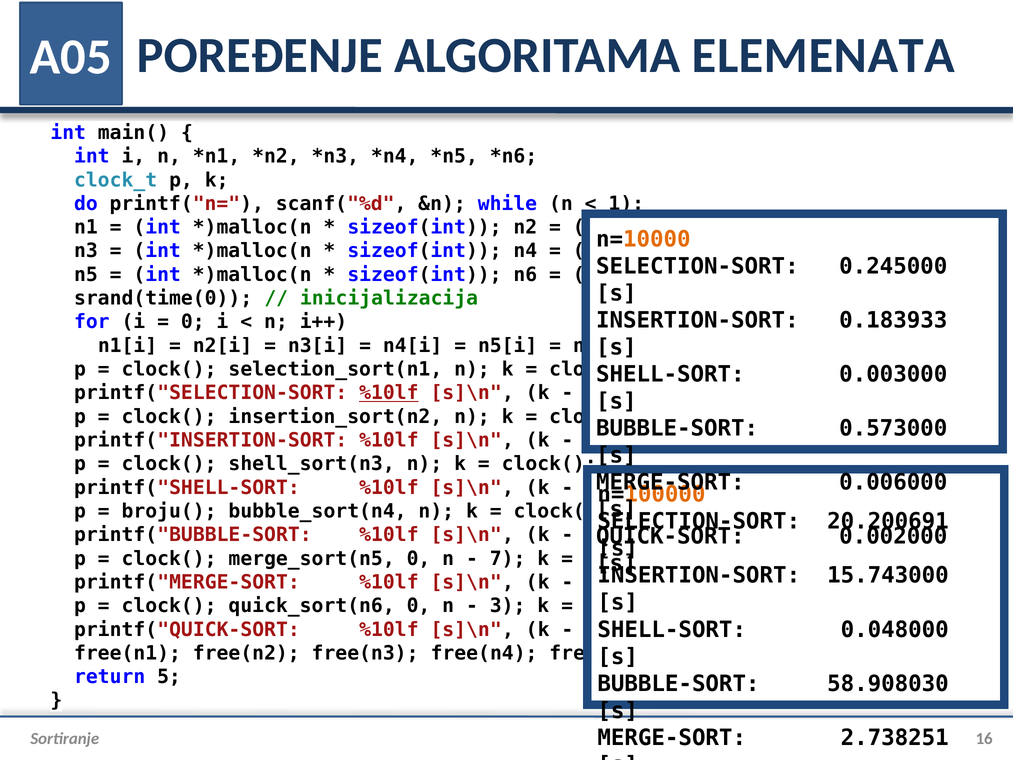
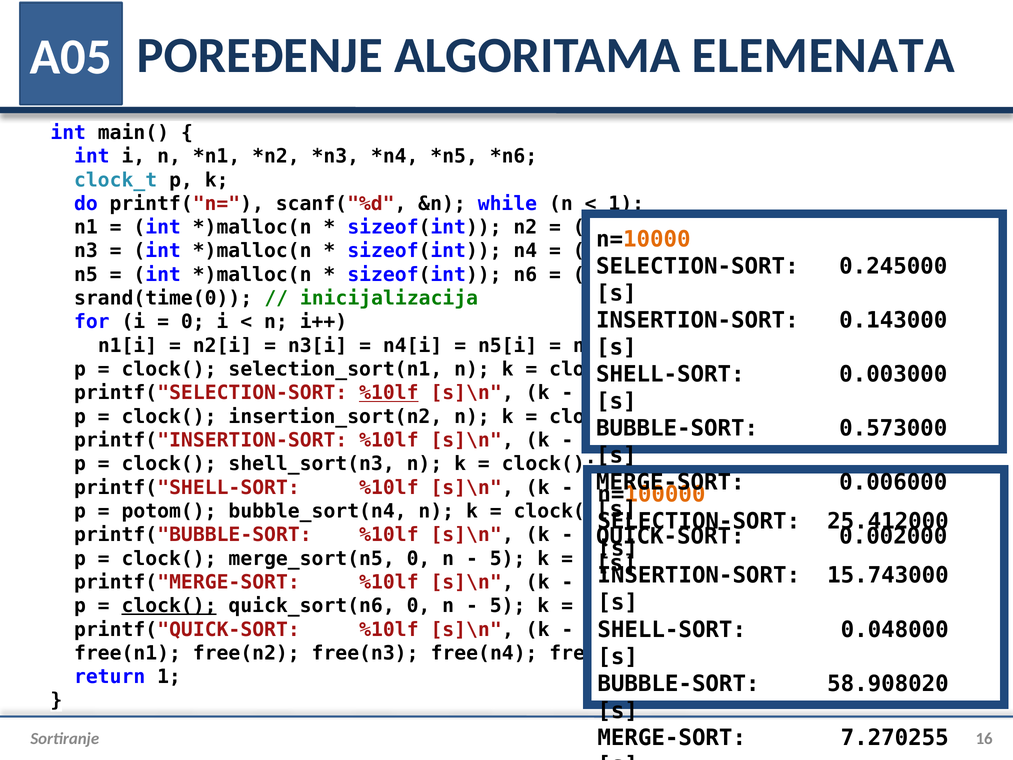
0.183933: 0.183933 -> 0.143000 (893, 320)
broju(: broju( -> potom( (169, 511)
20.200691: 20.200691 -> 25.412000 (888, 521)
7: 7 -> 5 (508, 558)
clock( underline: none -> present (169, 606)
3: 3 -> 5 (508, 606)
return 5: 5 -> 1 (169, 677)
58.908030: 58.908030 -> 58.908020 (888, 683)
2.738251: 2.738251 -> 7.270255 (895, 737)
